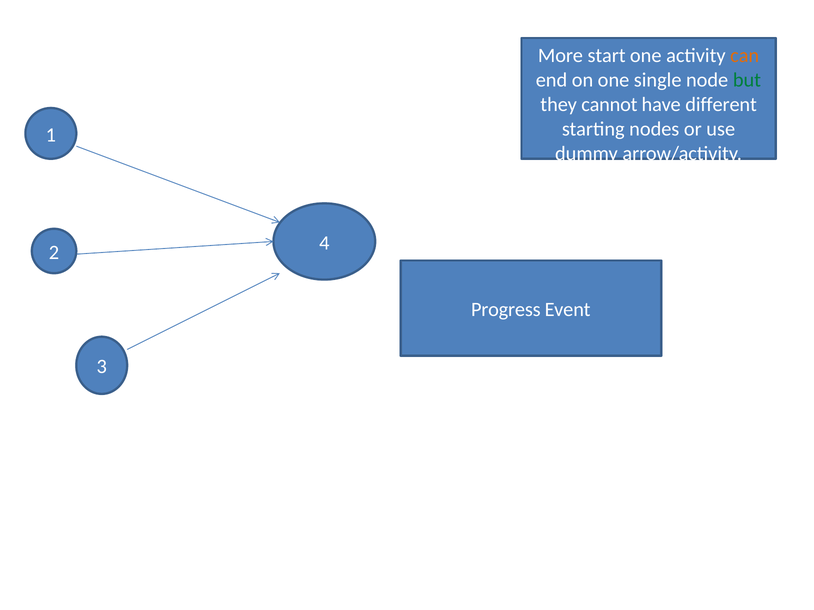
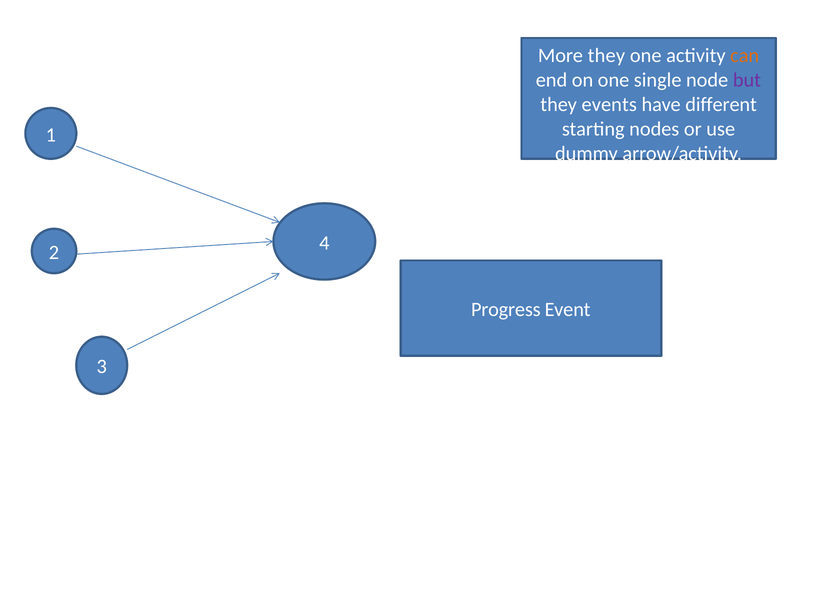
More start: start -> they (606, 56)
but colour: green -> purple (747, 80)
cannot: cannot -> events (609, 105)
